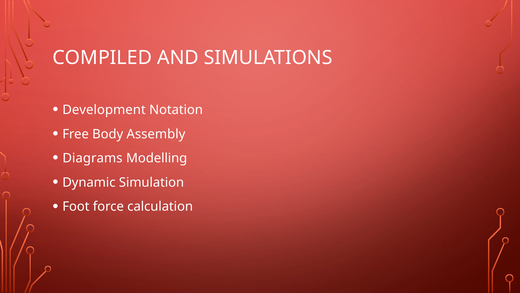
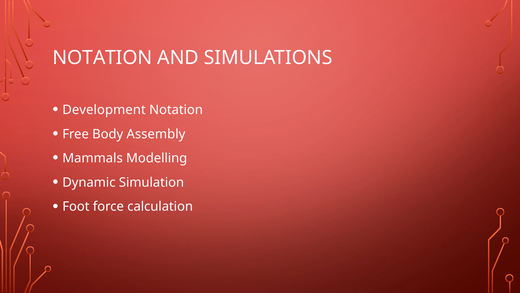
COMPILED: COMPILED -> NOTATION (102, 58)
Diagrams: Diagrams -> Mammals (93, 158)
